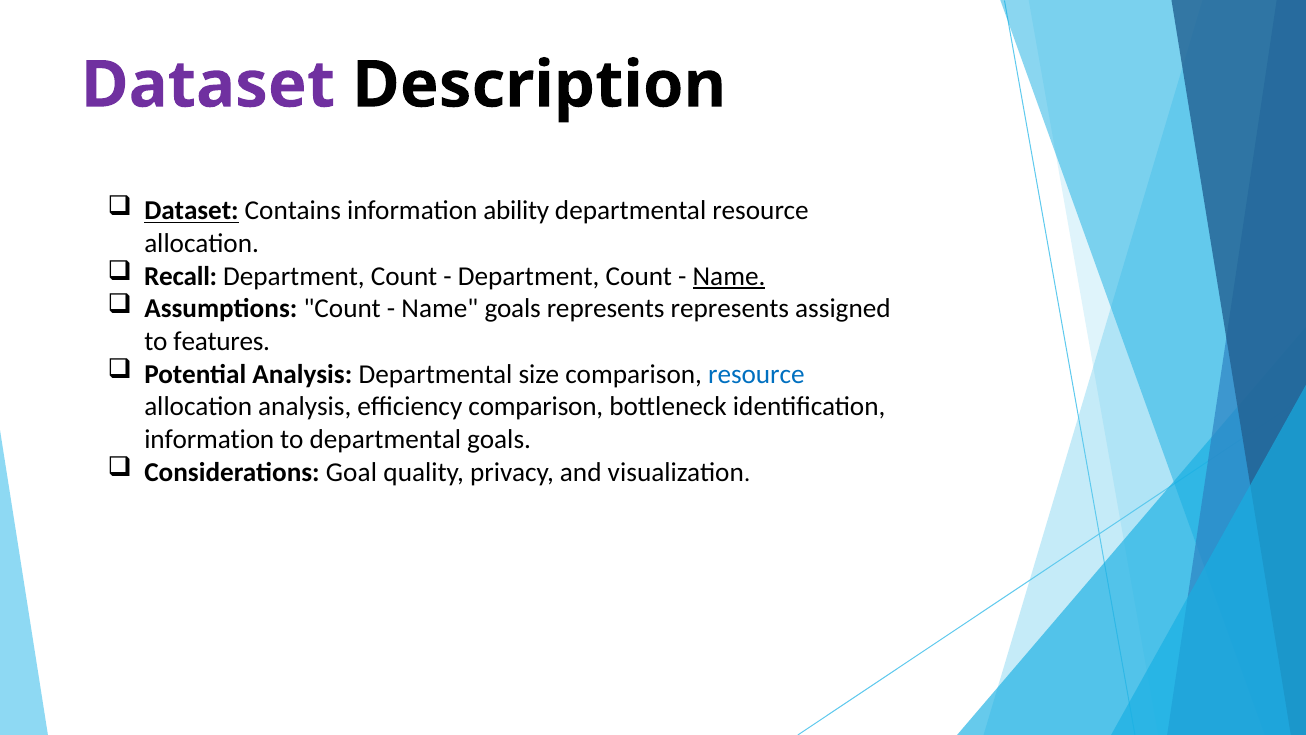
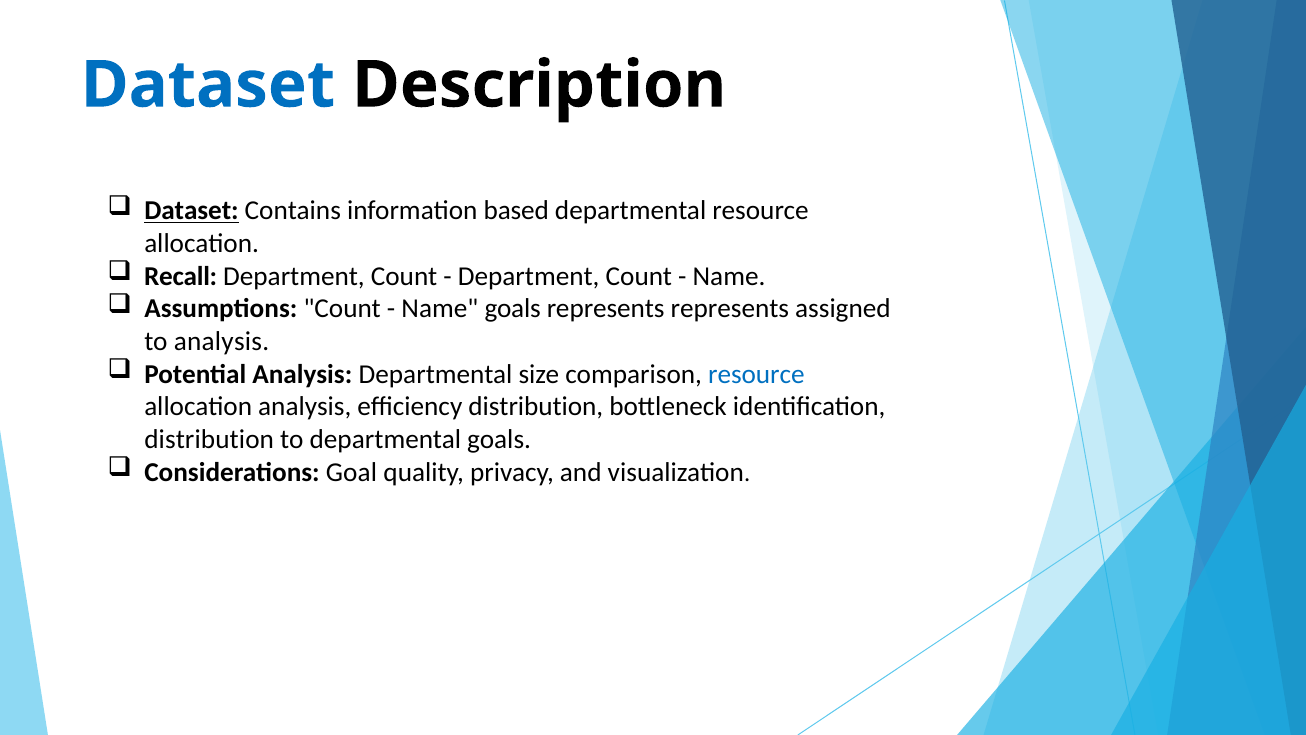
Dataset colour: purple -> blue (208, 85)
ability: ability -> based (516, 211)
Name underline: present -> none (729, 276)
to features: features -> analysis (222, 341)
efficiency comparison: comparison -> distribution (536, 407)
information: information -> distribution (209, 439)
